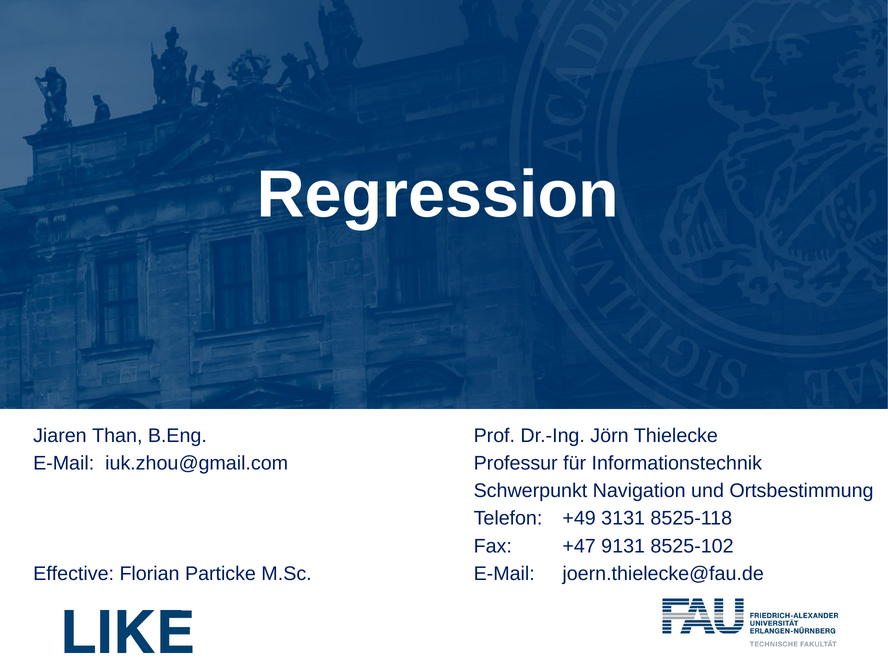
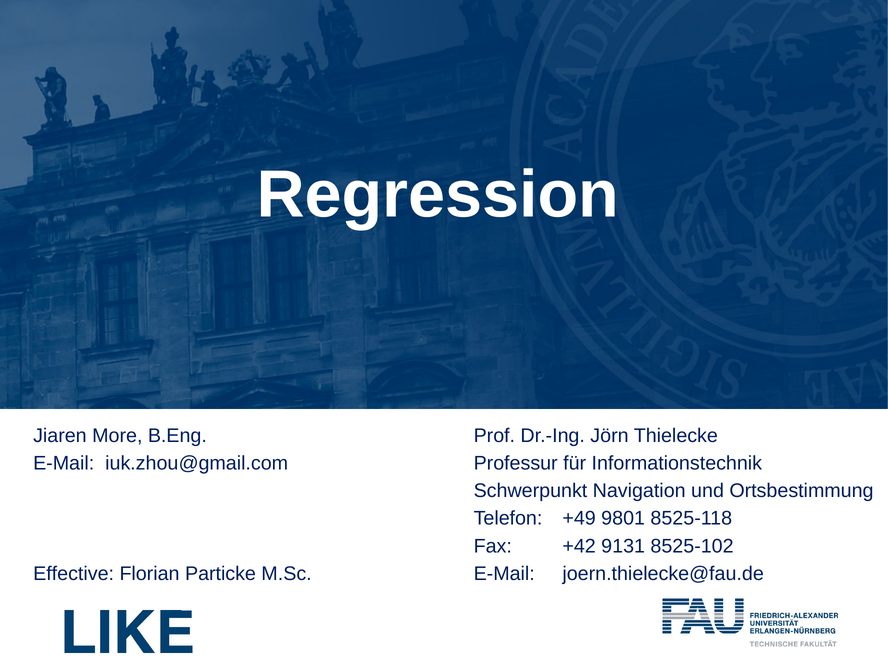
Than: Than -> More (117, 436)
3131: 3131 -> 9801 (623, 518)
+47: +47 -> +42 (579, 546)
